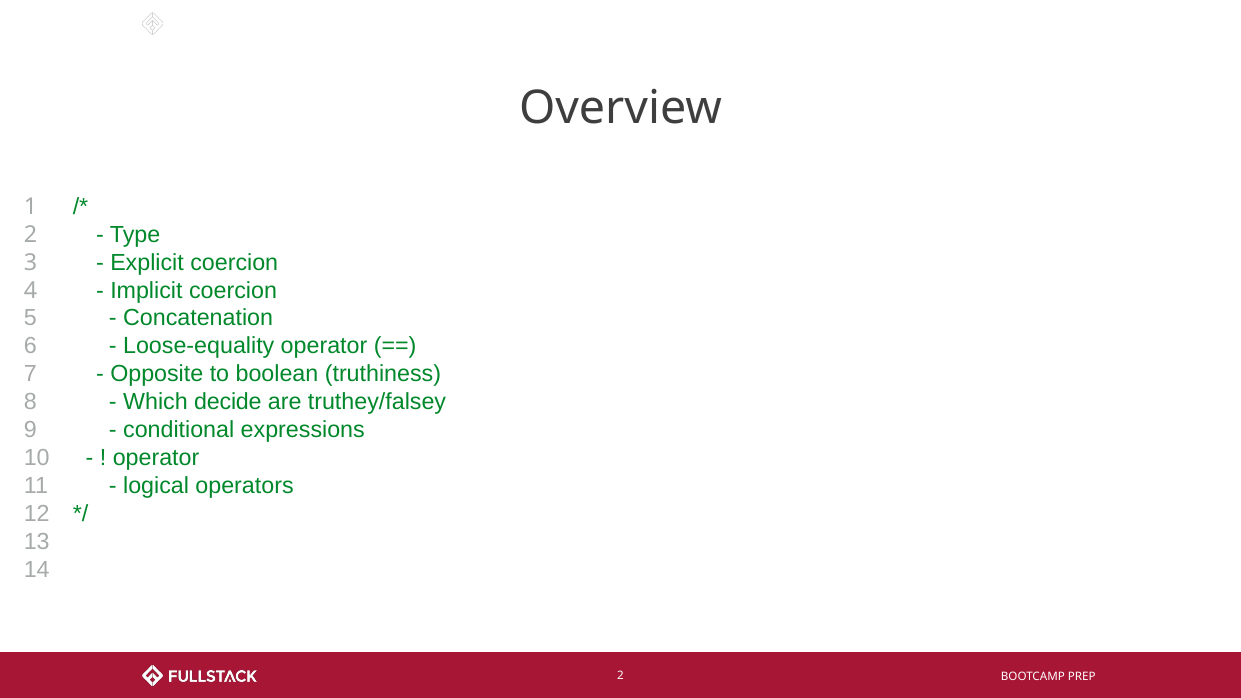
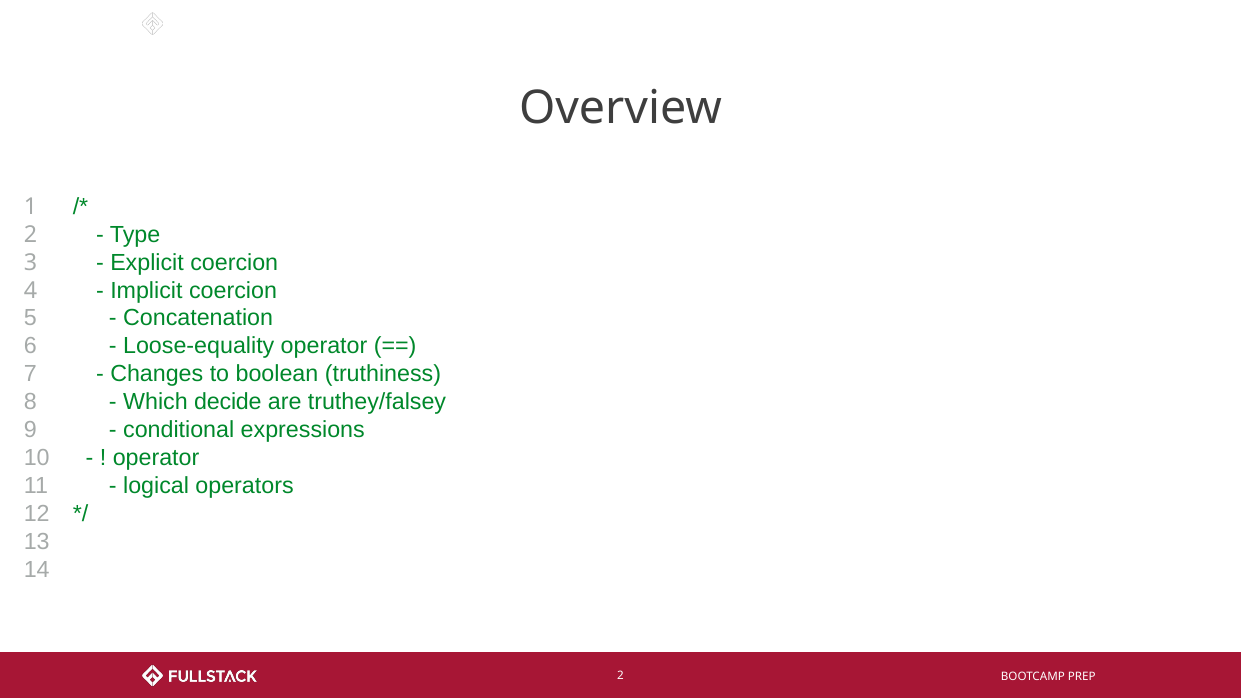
Opposite: Opposite -> Changes (157, 374)
